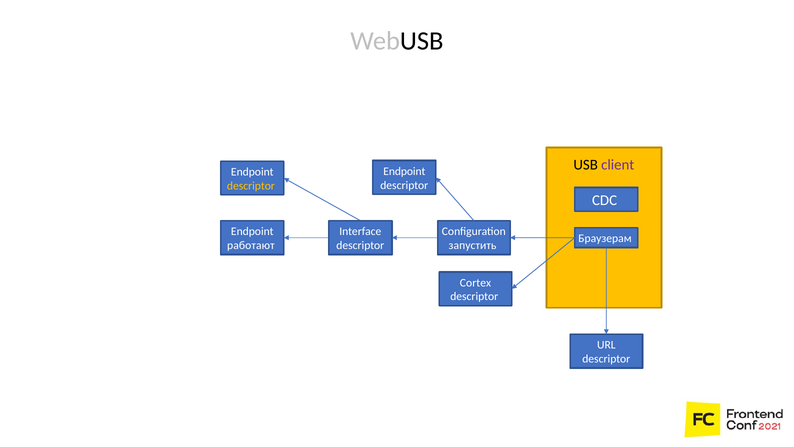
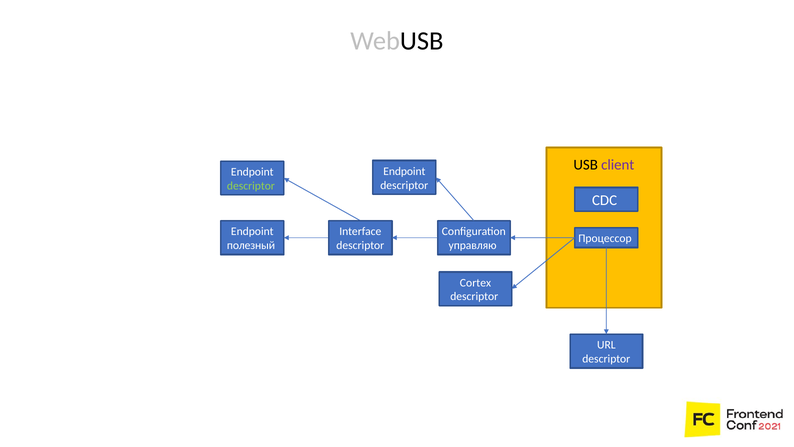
descriptor colour: yellow -> light green (251, 186)
Браузерам: Браузерам -> Процессор (605, 238)
работают: работают -> полезный (251, 245)
запустить: запустить -> управляю (473, 245)
